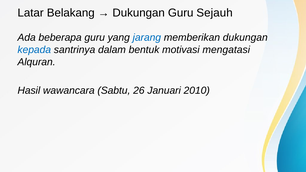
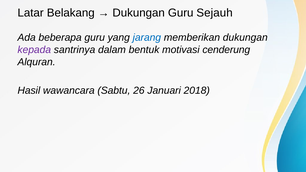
kepada colour: blue -> purple (34, 50)
mengatasi: mengatasi -> cenderung (226, 50)
2010: 2010 -> 2018 (197, 91)
